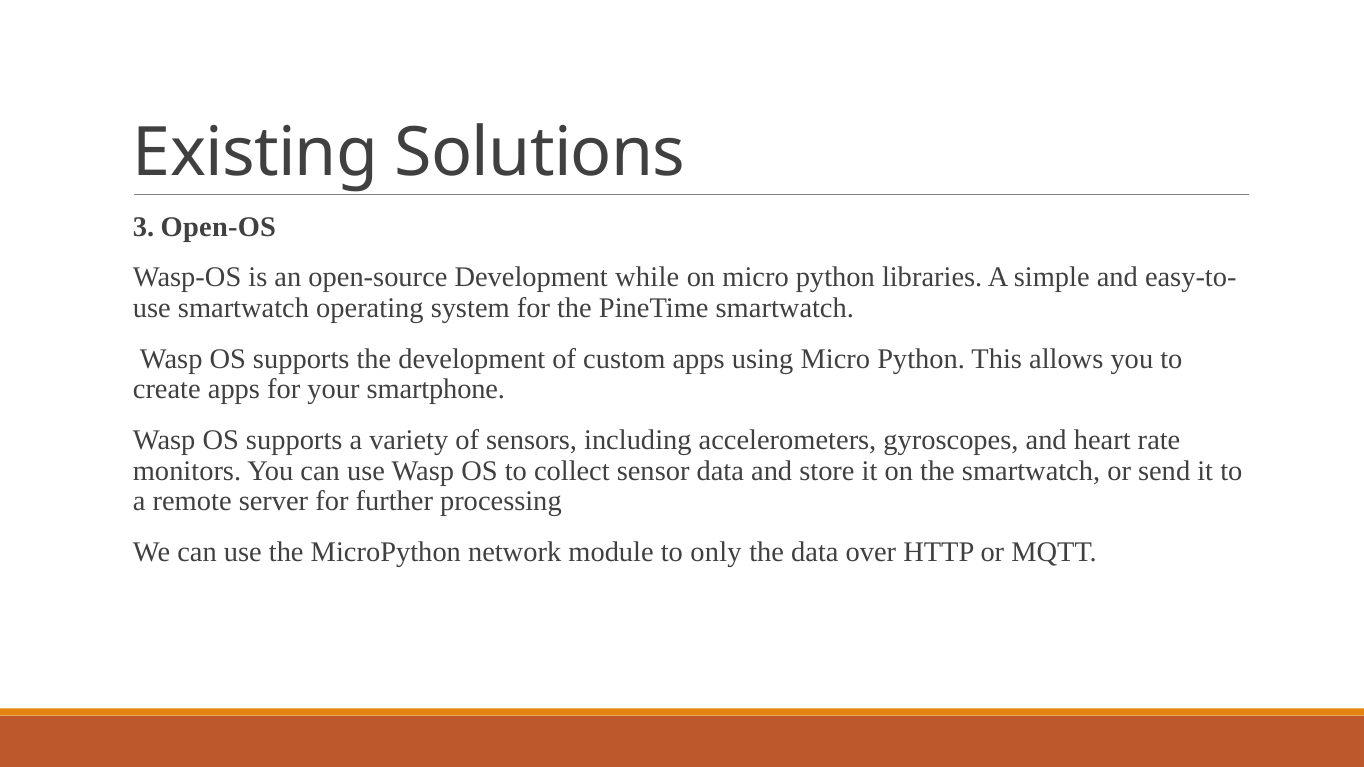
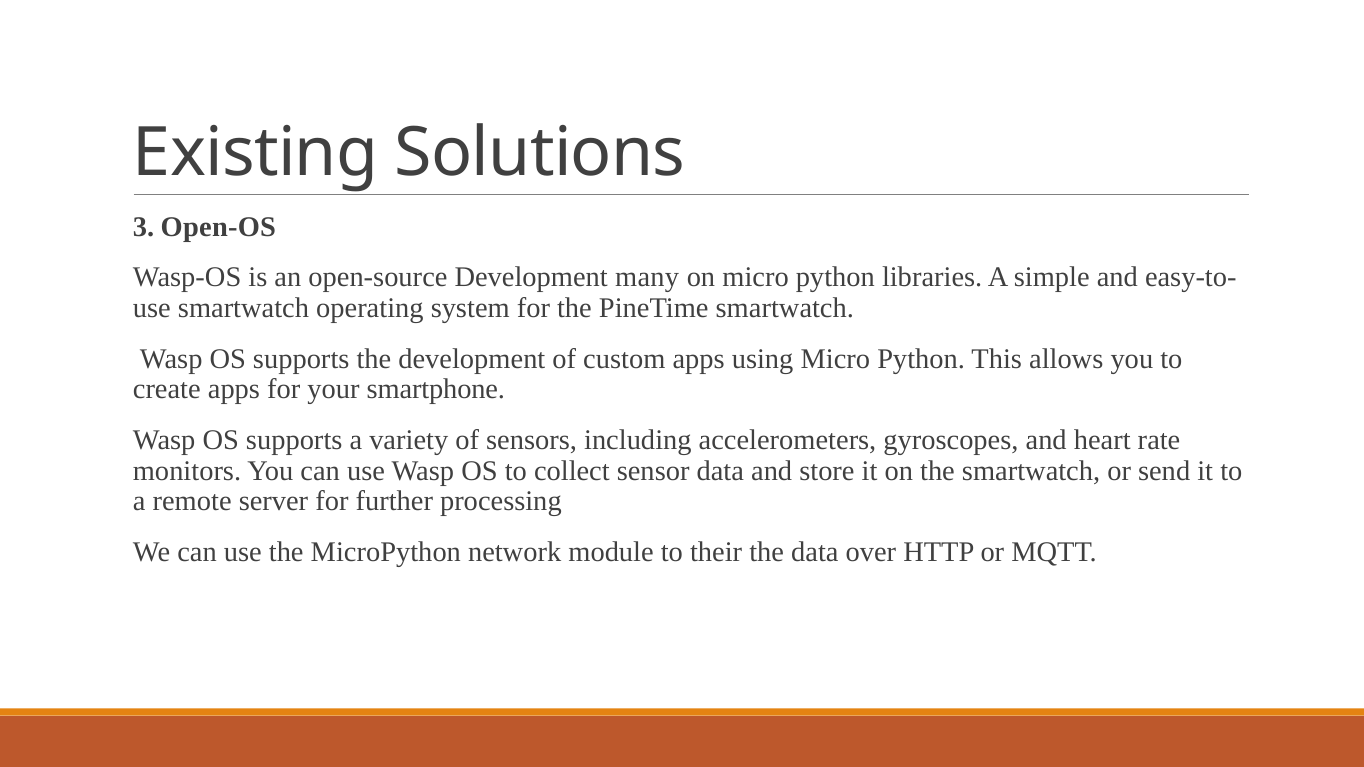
while: while -> many (647, 277)
only: only -> their (716, 552)
